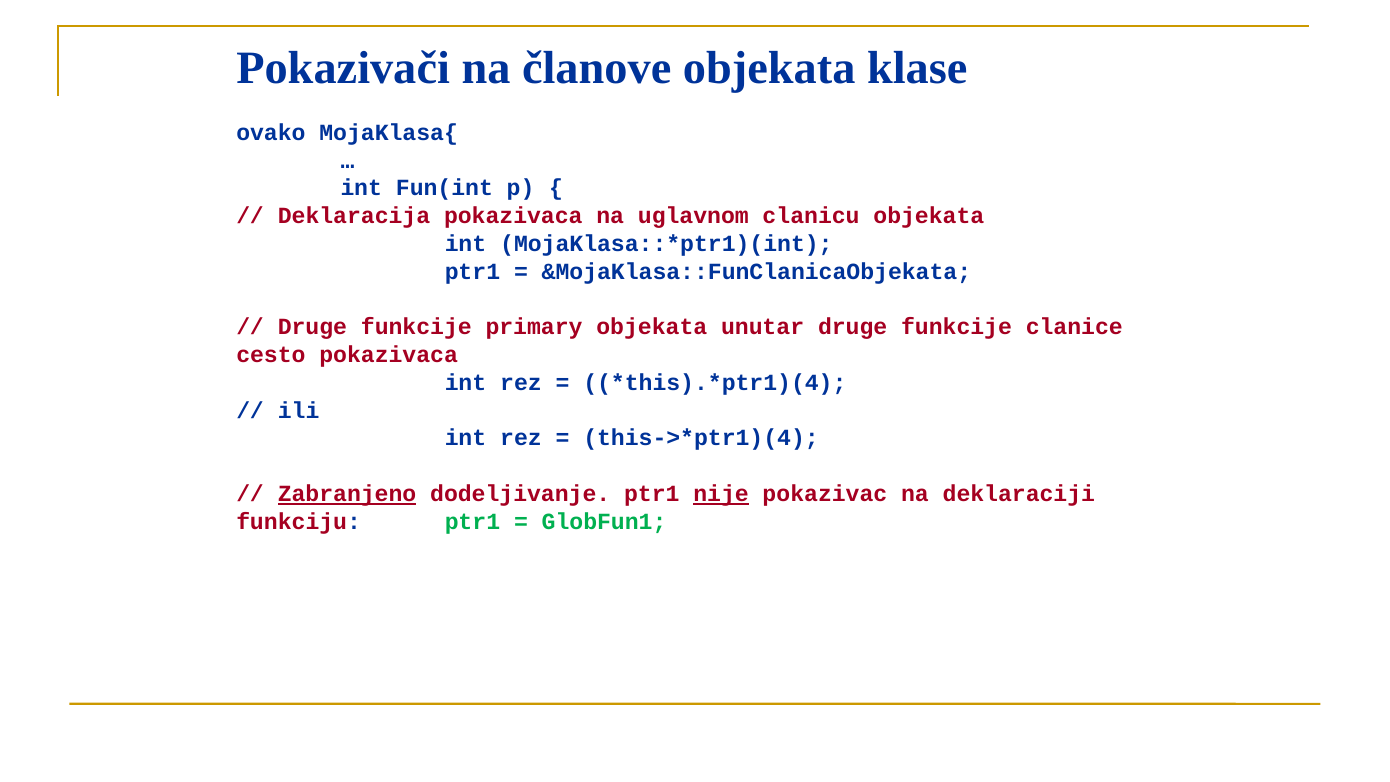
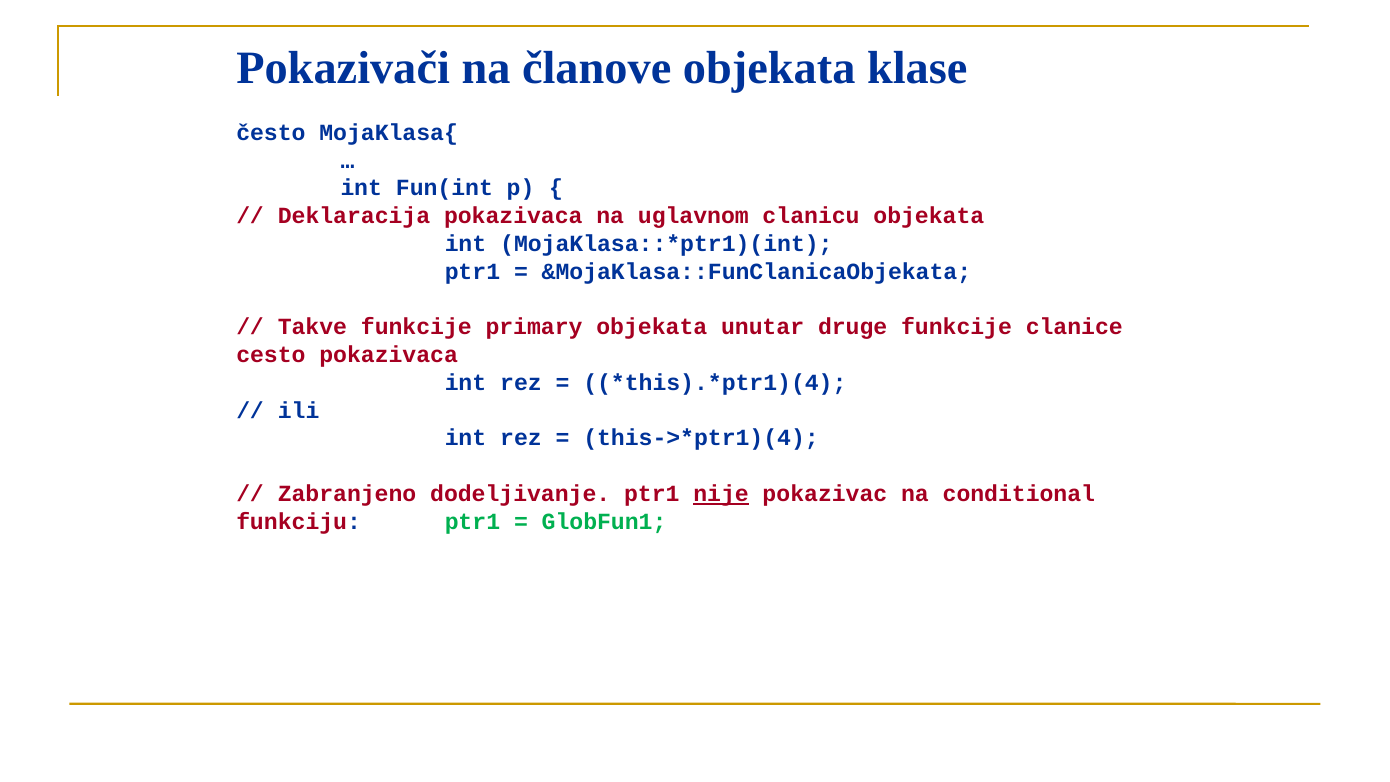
ovako: ovako -> često (271, 133)
Druge: Druge -> Takve (312, 327)
Zabranjeno underline: present -> none (347, 494)
deklaraciji: deklaraciji -> conditional (1019, 494)
